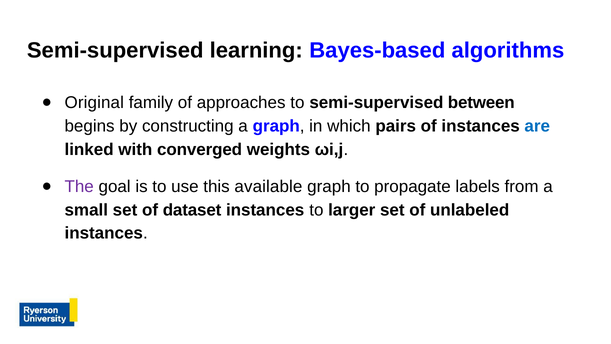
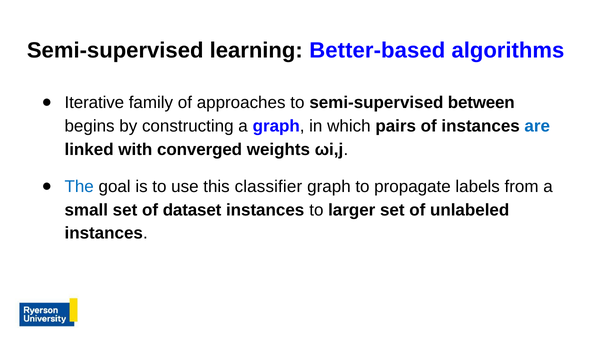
Bayes-based: Bayes-based -> Better-based (377, 51)
Original: Original -> Iterative (94, 102)
The colour: purple -> blue (79, 186)
available: available -> classifier (268, 186)
